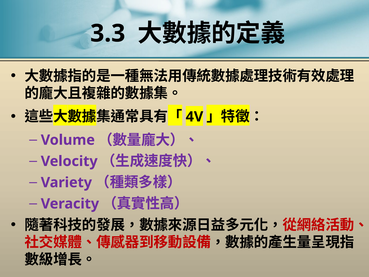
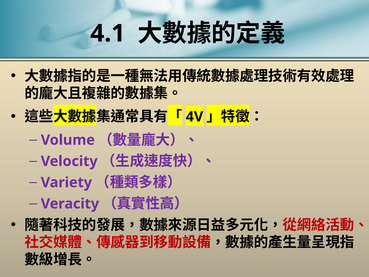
3.3: 3.3 -> 4.1 (108, 33)
